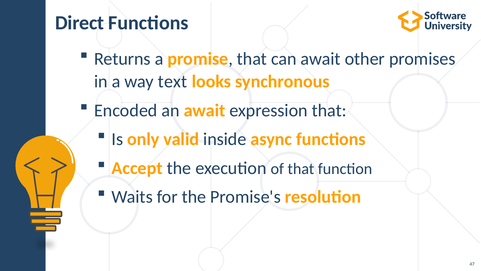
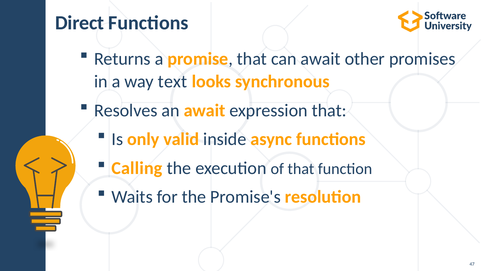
Encoded: Encoded -> Resolves (126, 110)
Accept: Accept -> Calling (137, 168)
